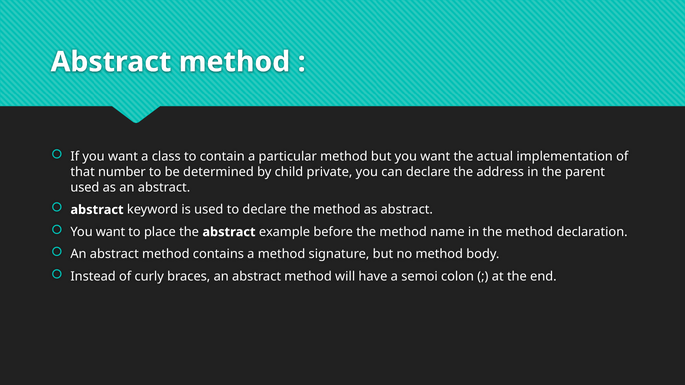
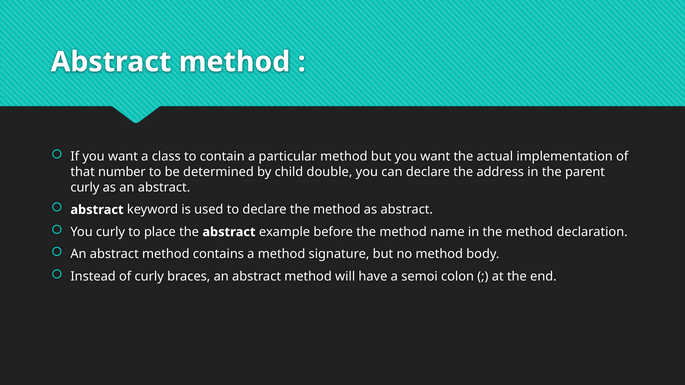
private: private -> double (329, 172)
used: used -> curly (85, 188)
want: want -> curly (110, 232)
